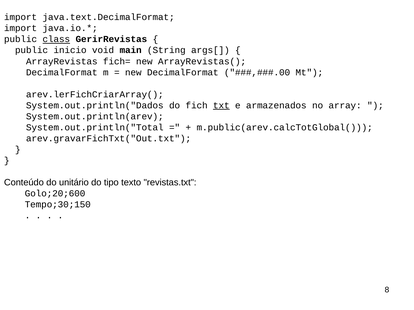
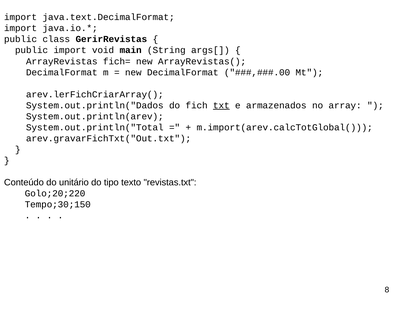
class underline: present -> none (56, 39)
public inicio: inicio -> import (70, 50)
m.public(arev.calcTotGlobal(: m.public(arev.calcTotGlobal( -> m.import(arev.calcTotGlobal( (285, 128)
Golo;20;600: Golo;20;600 -> Golo;20;220 (55, 194)
